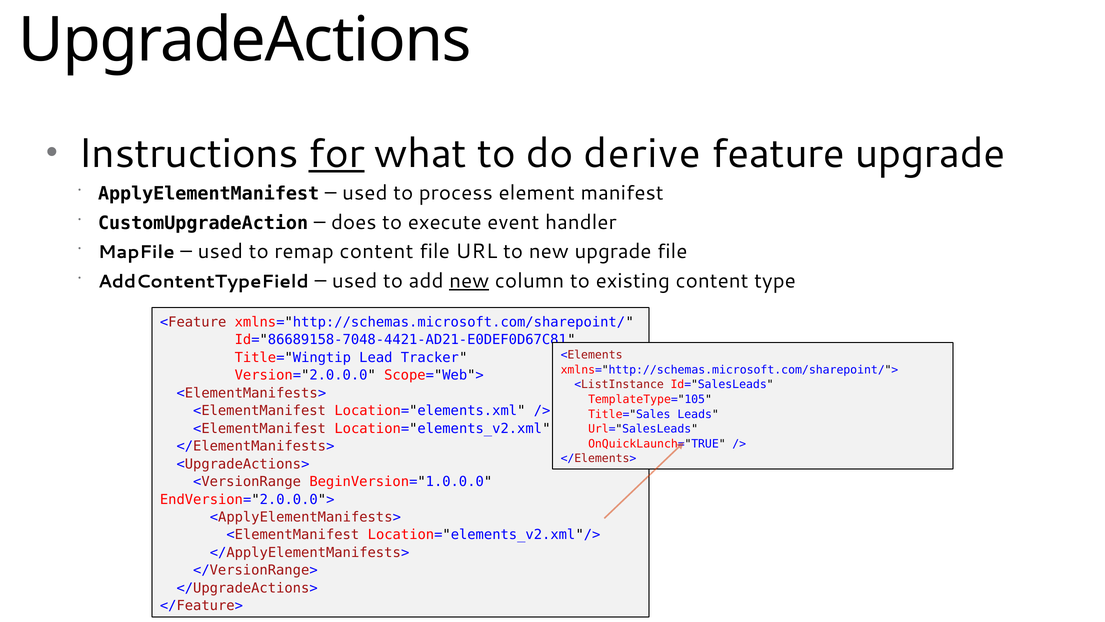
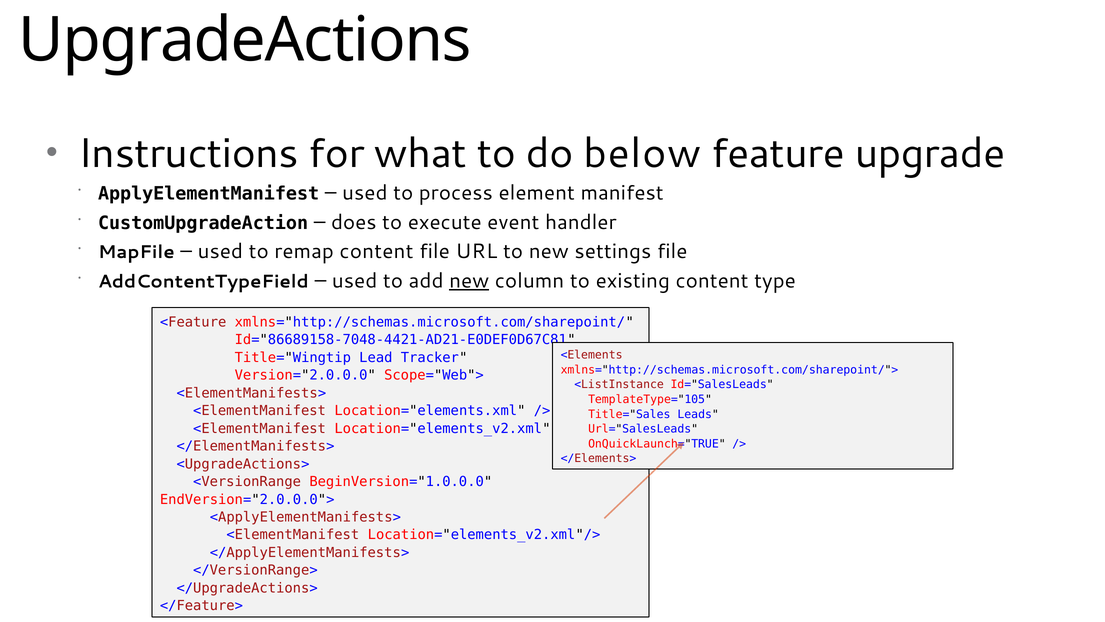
for underline: present -> none (337, 153)
derive: derive -> below (642, 153)
new upgrade: upgrade -> settings (613, 252)
